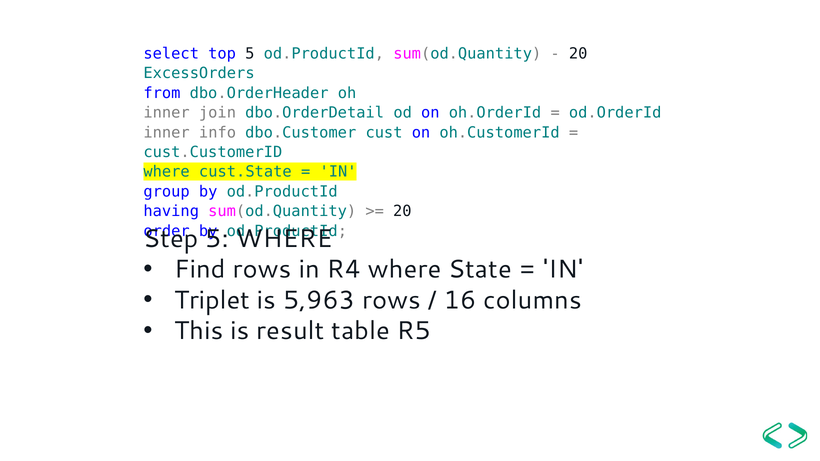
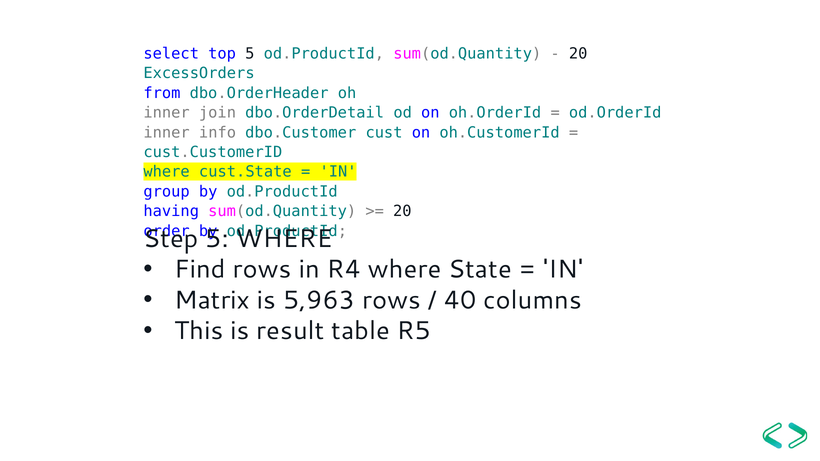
Triplet: Triplet -> Matrix (212, 300)
16: 16 -> 40 (460, 300)
